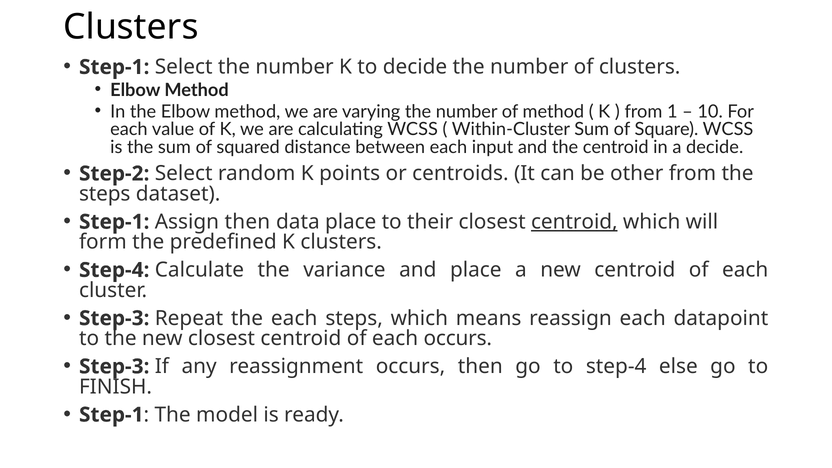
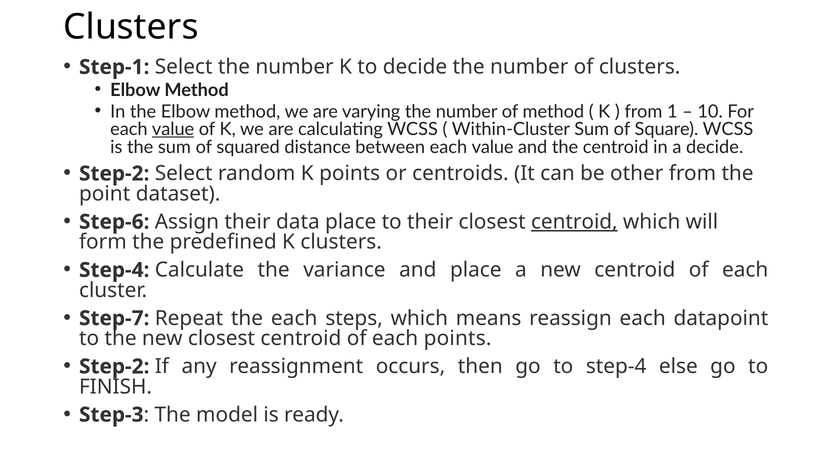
value underline: none -> present (173, 129)
between each input: input -> value (493, 147)
steps: steps -> point (105, 194)
Step-1: Step-1 -> Step-6 (114, 222)
Assign then: then -> their (247, 222)
Step-3: Step-3 -> Step-7 (114, 318)
each occurs: occurs -> points (458, 339)
Step-3: Step-3 -> Step-2 (114, 367)
Step-1: Step-1 -> Step-3 (111, 415)
